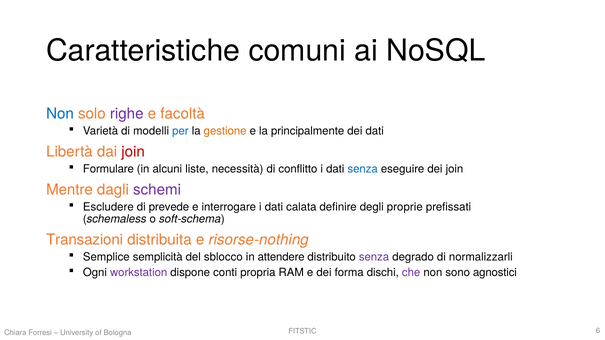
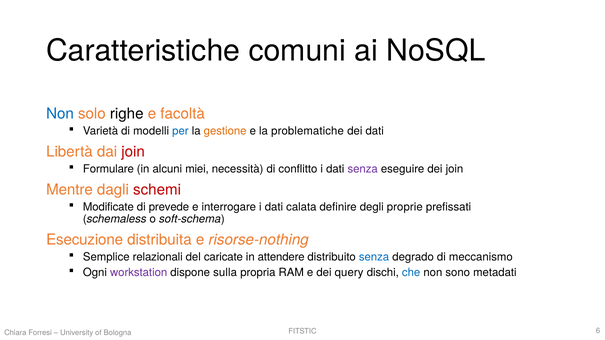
righe colour: purple -> black (127, 114)
principalmente: principalmente -> problematiche (308, 131)
liste: liste -> miei (197, 169)
senza colour: blue -> purple (363, 169)
schemi colour: purple -> red (157, 190)
Escludere: Escludere -> Modificate (108, 207)
Transazioni: Transazioni -> Esecuzione (85, 240)
semplicità: semplicità -> relazionali (158, 257)
sblocco: sblocco -> caricate (223, 257)
senza colour: purple -> blue (374, 257)
normalizzarli: normalizzarli -> meccanismo (481, 257)
conti: conti -> sulla (225, 273)
forma: forma -> query (349, 273)
che colour: purple -> blue (411, 273)
agnostici: agnostici -> metadati (495, 273)
